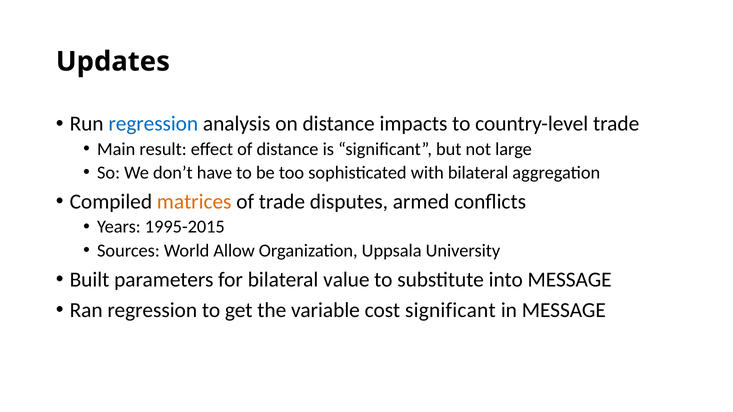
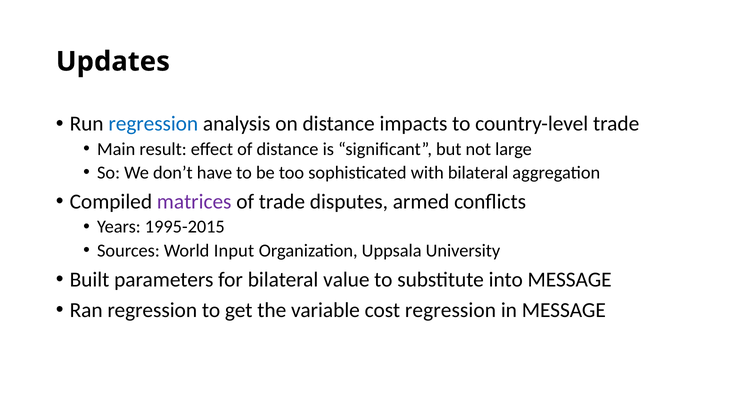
matrices colour: orange -> purple (194, 202)
Allow: Allow -> Input (234, 251)
cost significant: significant -> regression (450, 310)
